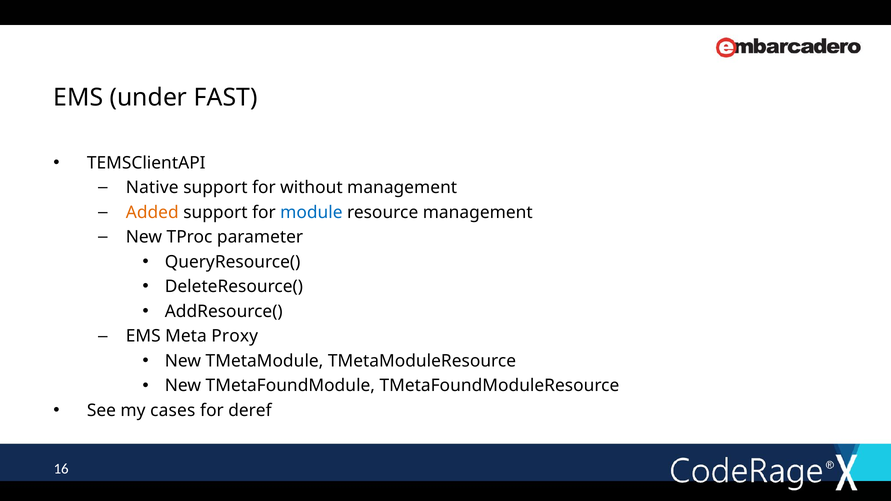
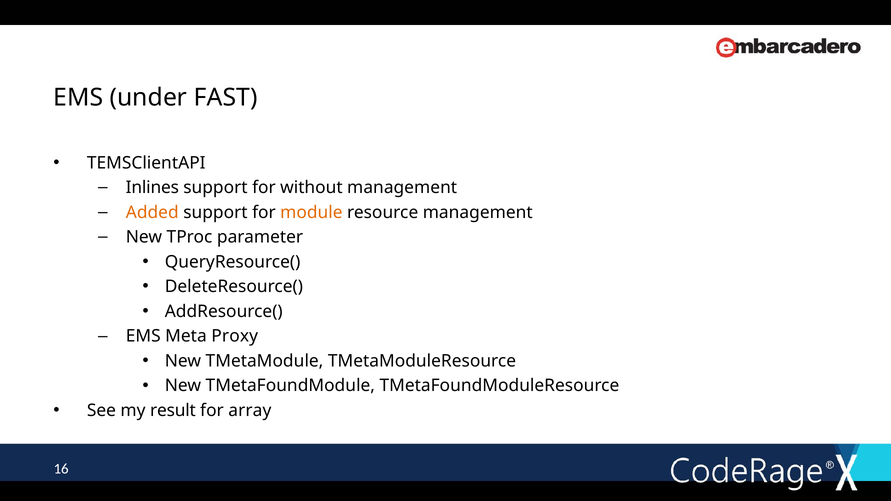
Native: Native -> Inlines (152, 188)
module colour: blue -> orange (311, 213)
cases: cases -> result (173, 411)
deref: deref -> array (250, 411)
